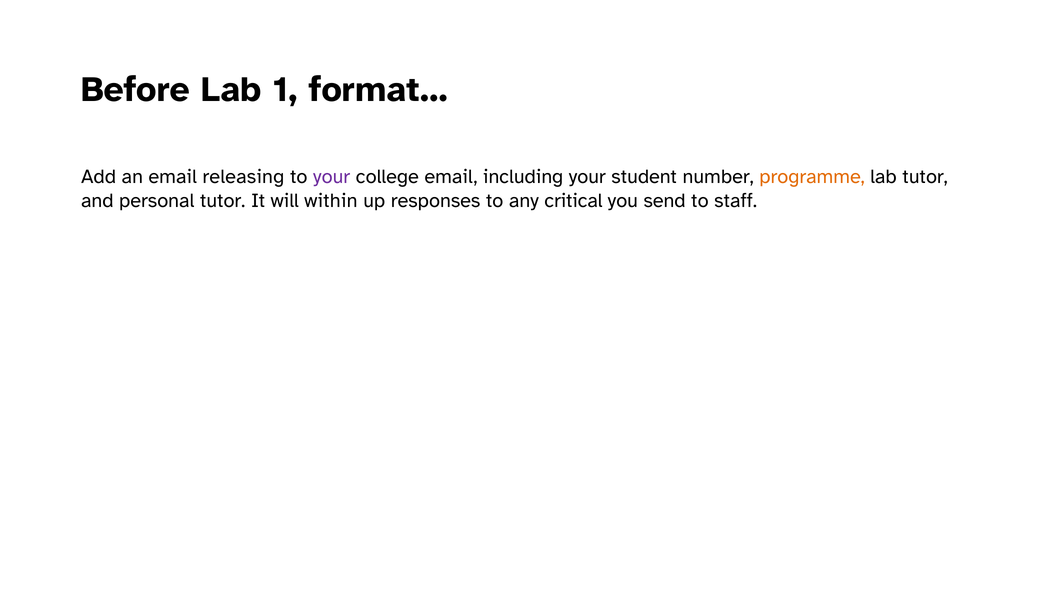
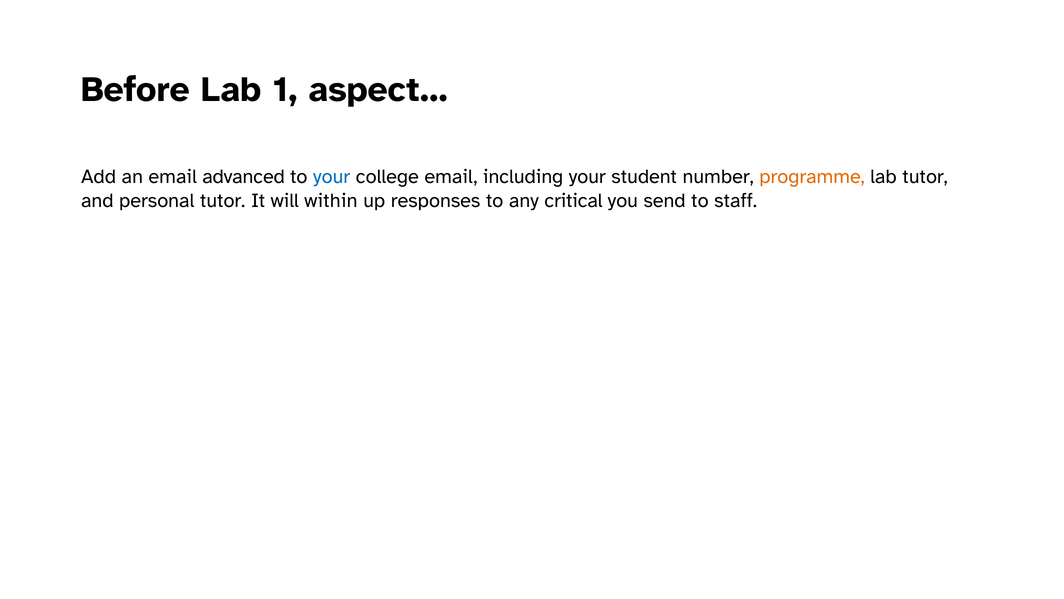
format…: format… -> aspect… (378, 89)
releasing: releasing -> advanced (244, 177)
your colour: purple -> blue (332, 177)
